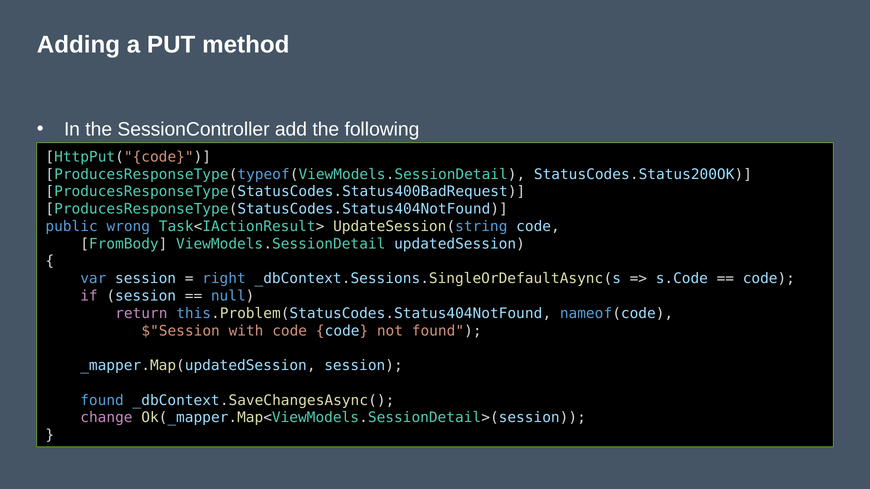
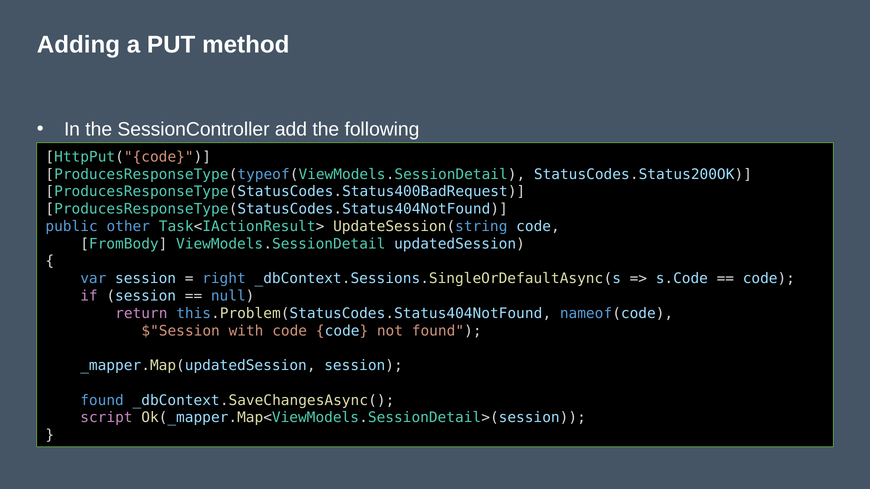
wrong: wrong -> other (128, 227)
change: change -> script (106, 418)
